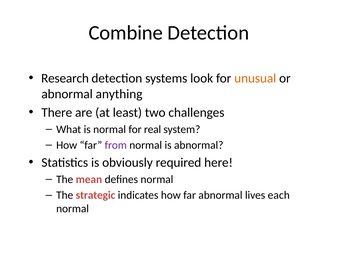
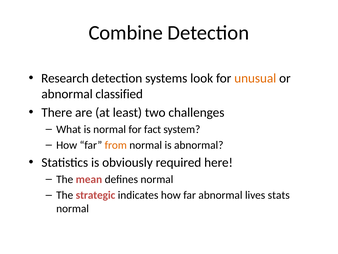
anything: anything -> classified (119, 94)
real: real -> fact (153, 129)
from colour: purple -> orange (116, 145)
each: each -> stats (279, 195)
